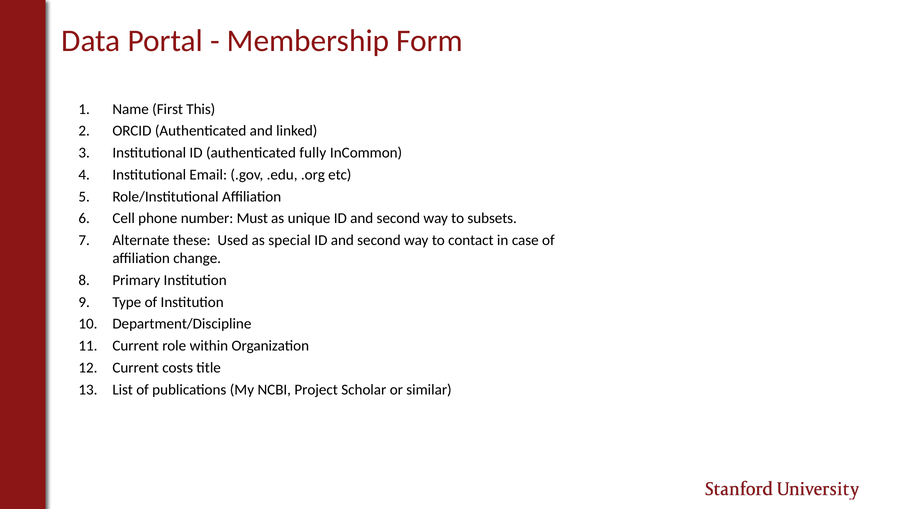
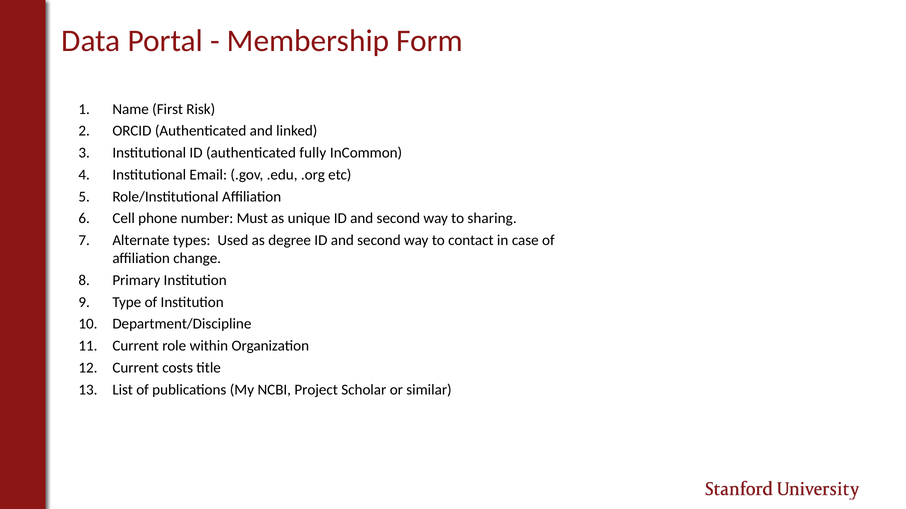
This: This -> Risk (201, 109)
subsets: subsets -> sharing (492, 219)
these: these -> types (192, 241)
special: special -> degree (290, 241)
